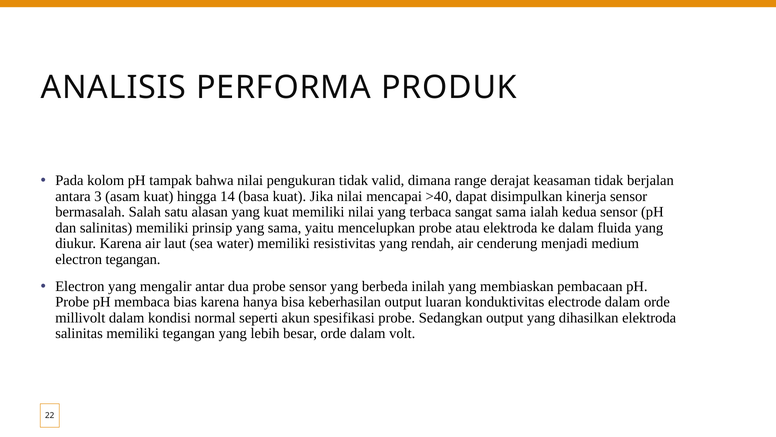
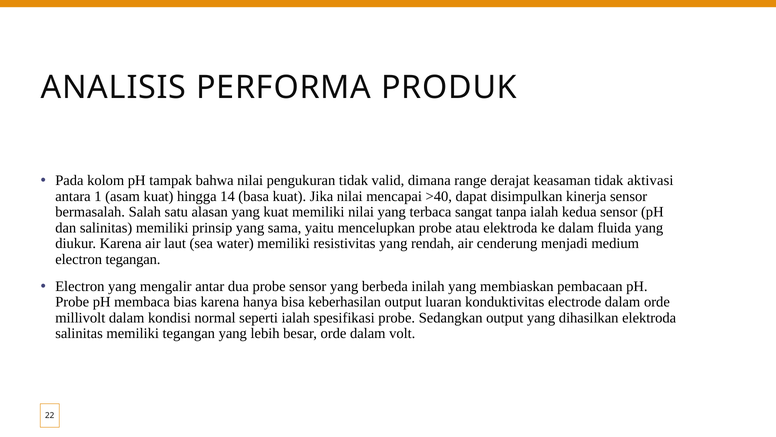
berjalan: berjalan -> aktivasi (650, 180)
3: 3 -> 1 (98, 196)
sangat sama: sama -> tanpa (511, 212)
seperti akun: akun -> ialah (296, 317)
